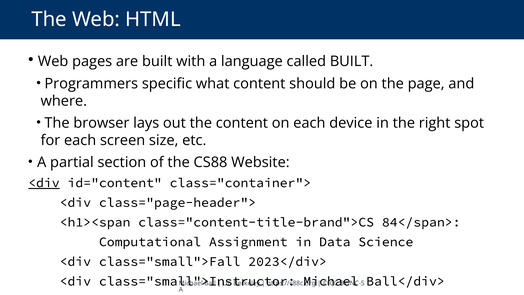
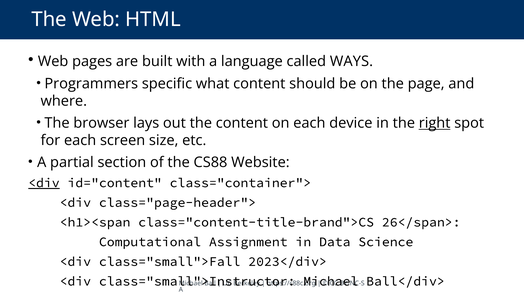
called BUILT: BUILT -> WAYS (351, 61)
right underline: none -> present (435, 123)
84</span>: 84</span> -> 26</span> (421, 222)
